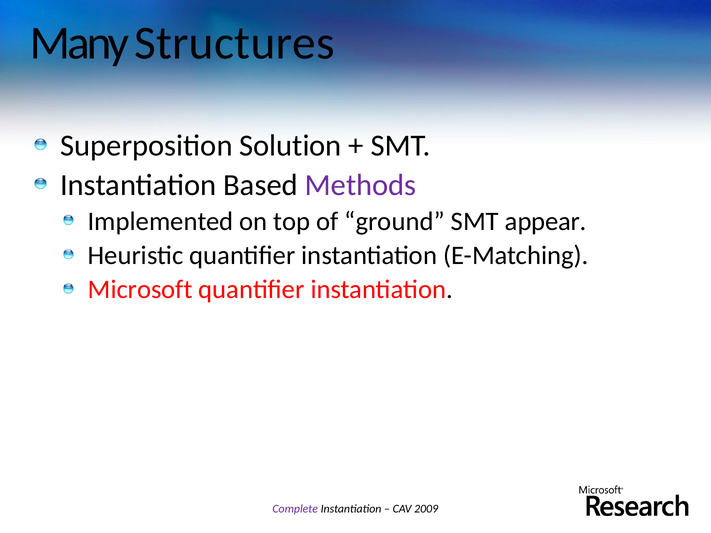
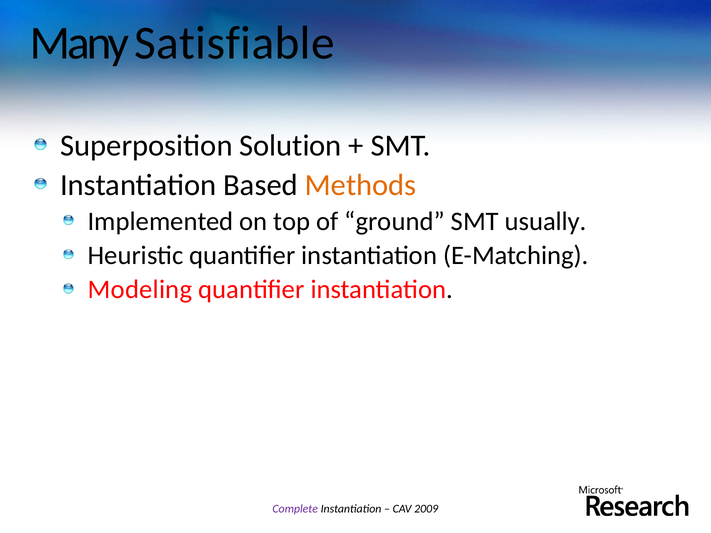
Structures: Structures -> Satisfiable (234, 43)
Methods colour: purple -> orange (361, 185)
appear: appear -> usually (546, 221)
Microsoft: Microsoft -> Modeling (140, 290)
